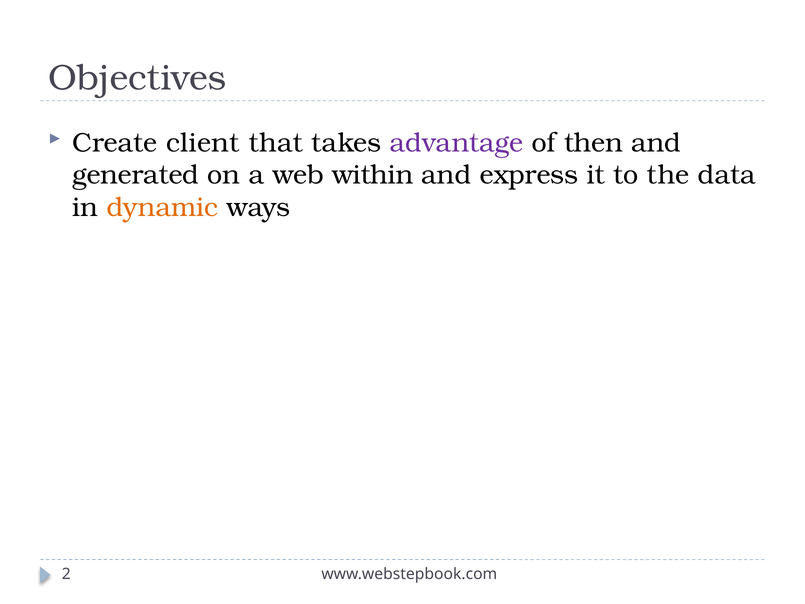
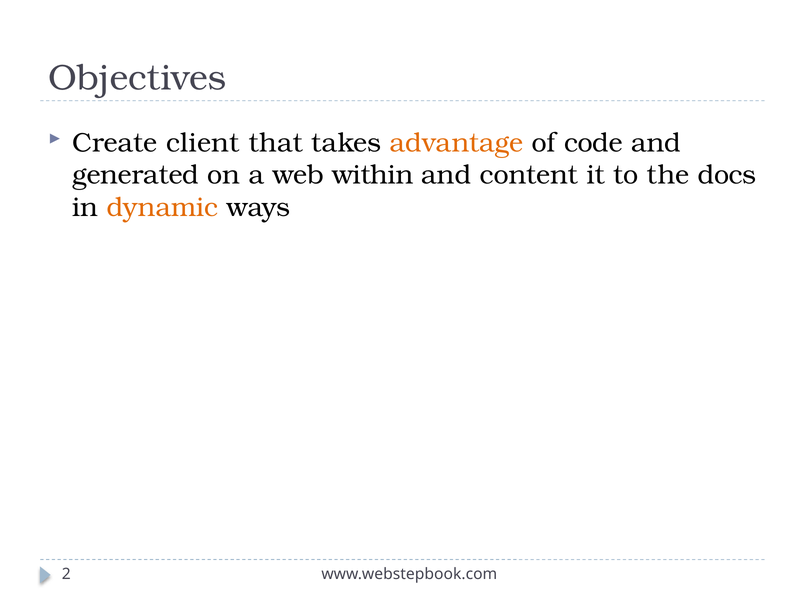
advantage colour: purple -> orange (457, 143)
then: then -> code (593, 143)
express: express -> content (529, 175)
data: data -> docs (727, 175)
